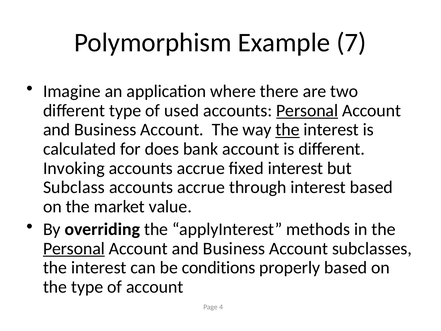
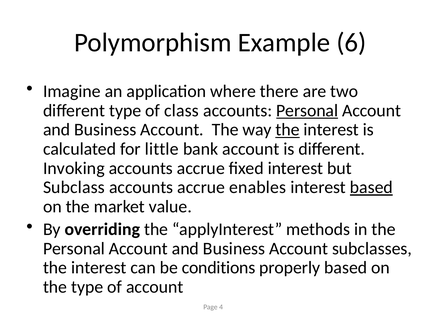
7: 7 -> 6 (351, 43)
used: used -> class (182, 110)
does: does -> little (162, 149)
through: through -> enables (258, 187)
based underline: none -> present (371, 187)
Personal underline: present -> none (74, 248)
